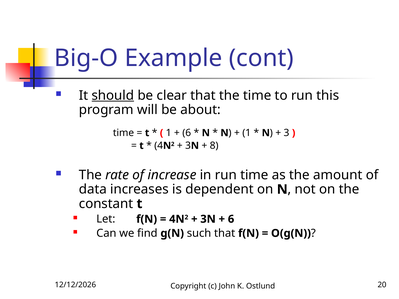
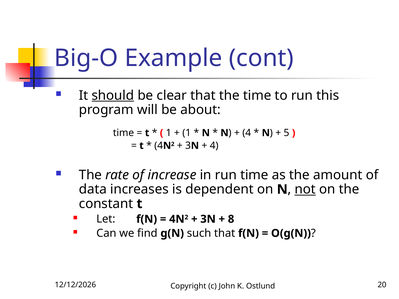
6: 6 -> 1 (187, 133)
1: 1 -> 4 (247, 133)
3: 3 -> 5 (286, 133)
8: 8 -> 4 (214, 146)
not underline: none -> present (305, 190)
6: 6 -> 8 (231, 219)
